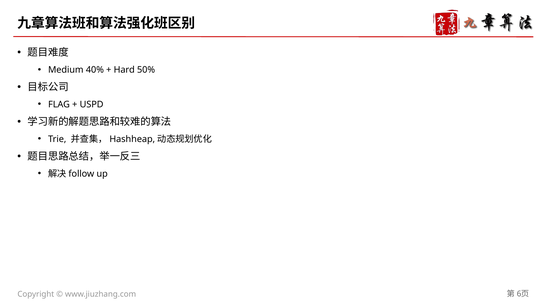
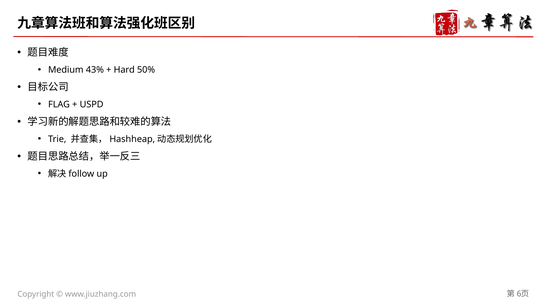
40%: 40% -> 43% (95, 70)
